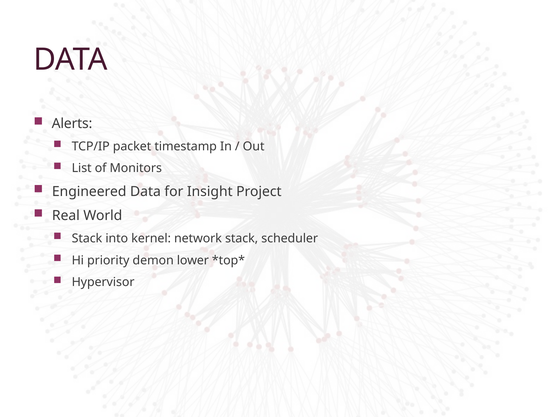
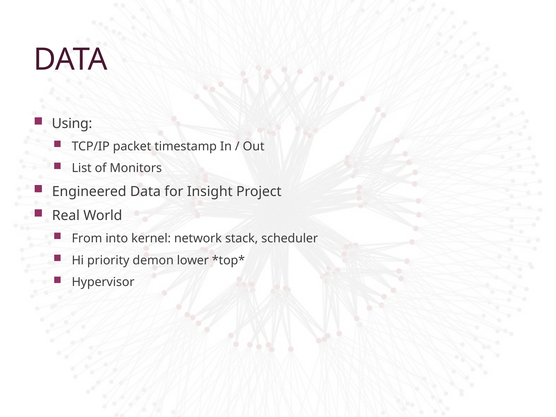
Alerts: Alerts -> Using (72, 124)
Stack: Stack -> From (87, 238)
